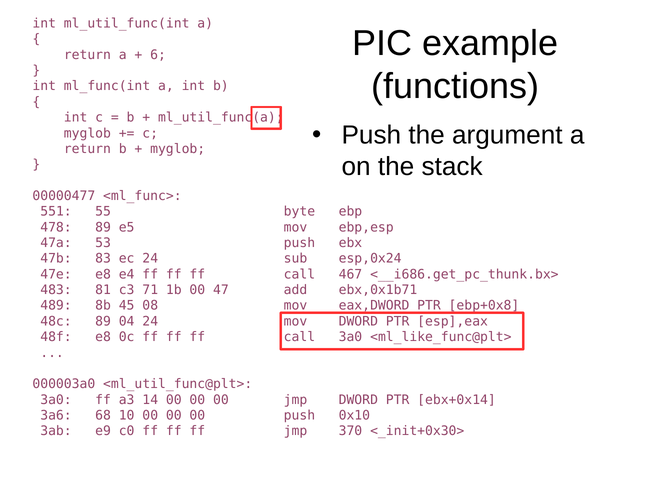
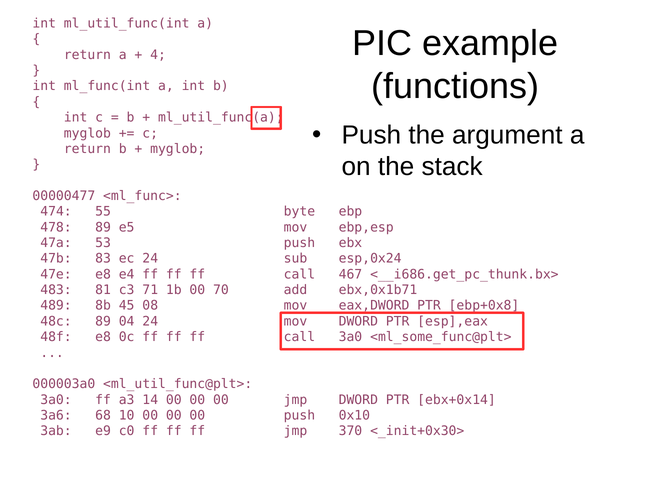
6: 6 -> 4 (158, 55)
551: 551 -> 474 (56, 211)
47: 47 -> 70 (221, 290)
<ml_like_func@plt>: <ml_like_func@plt> -> <ml_some_func@plt> (441, 337)
